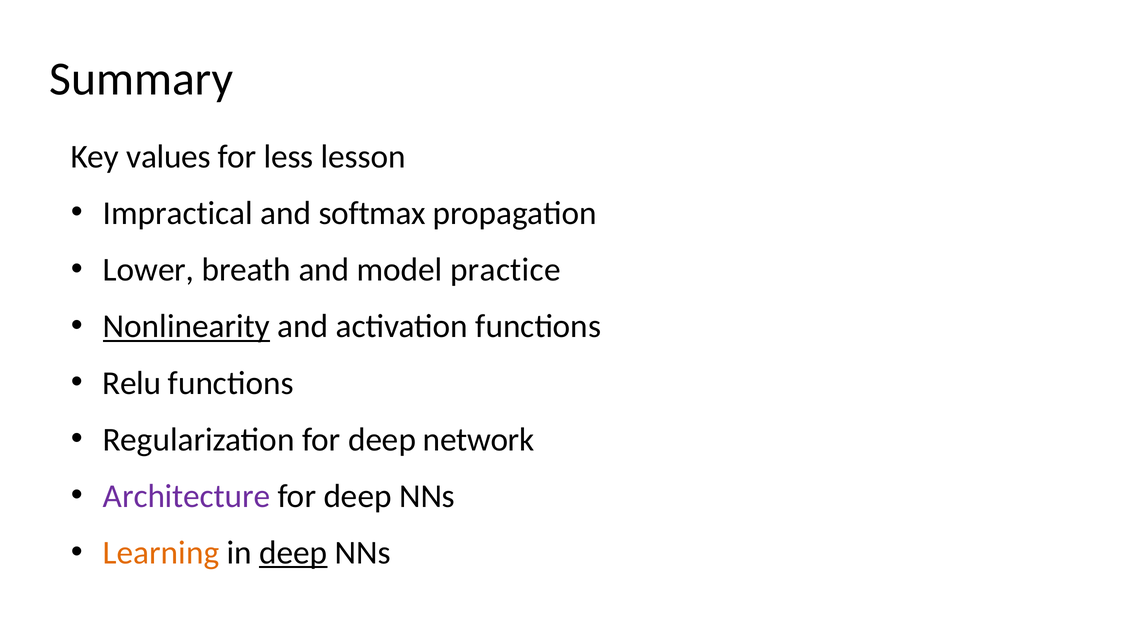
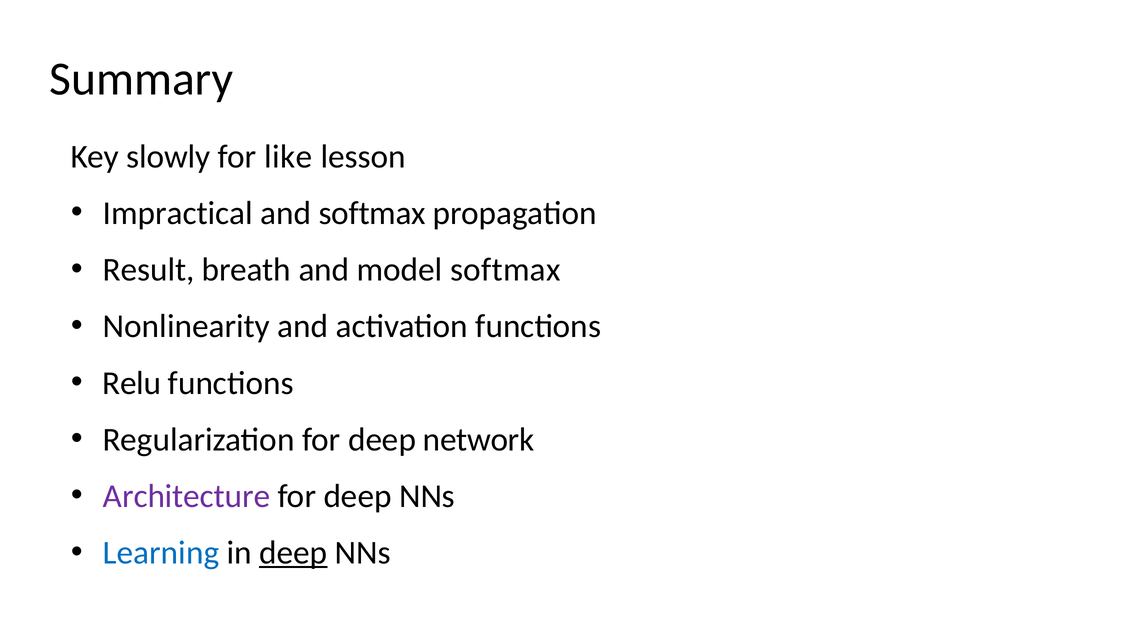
values: values -> slowly (168, 156)
less: less -> like (288, 156)
Lower: Lower -> Result (149, 270)
model practice: practice -> softmax (505, 270)
Nonlinearity underline: present -> none (186, 326)
Learning colour: orange -> blue (161, 552)
